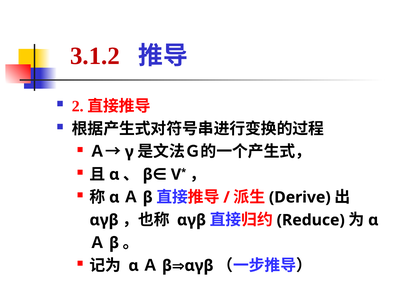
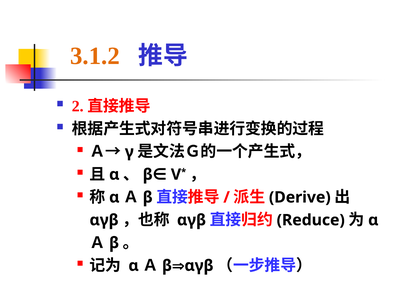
3.1.2 colour: red -> orange (95, 56)
